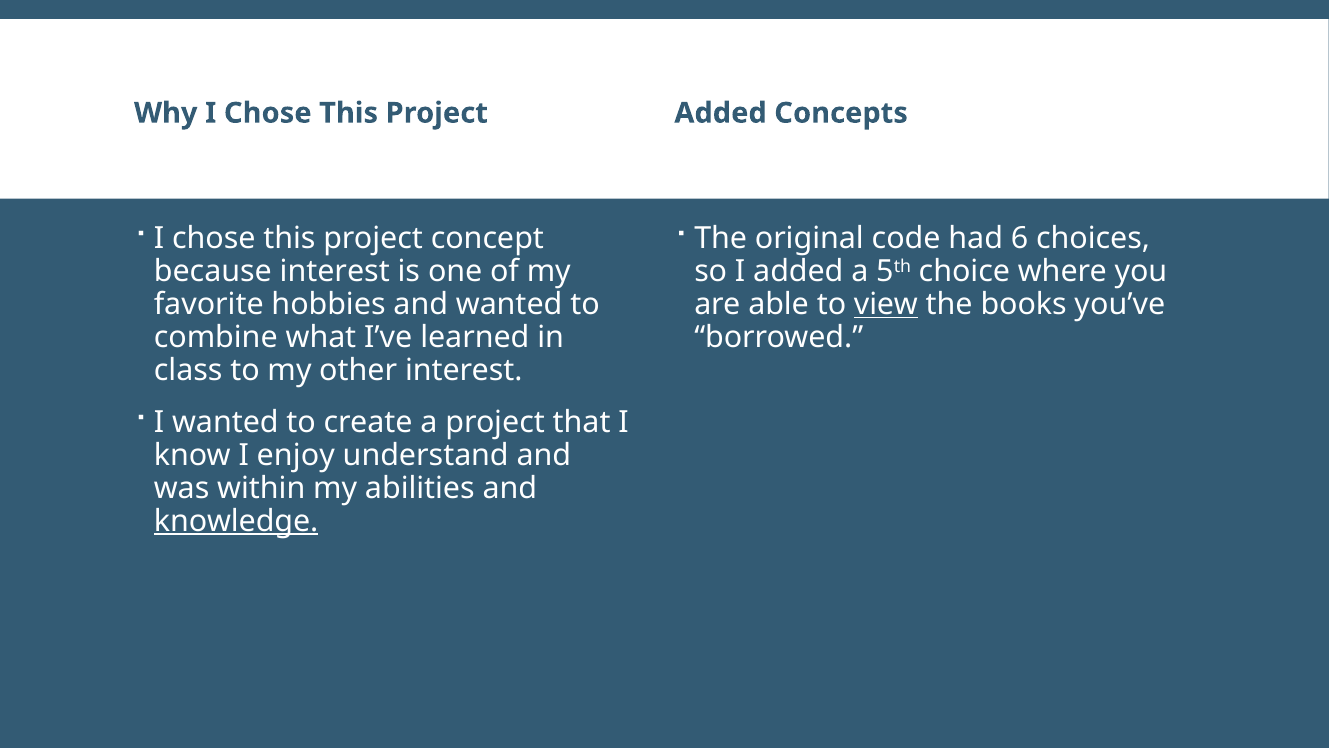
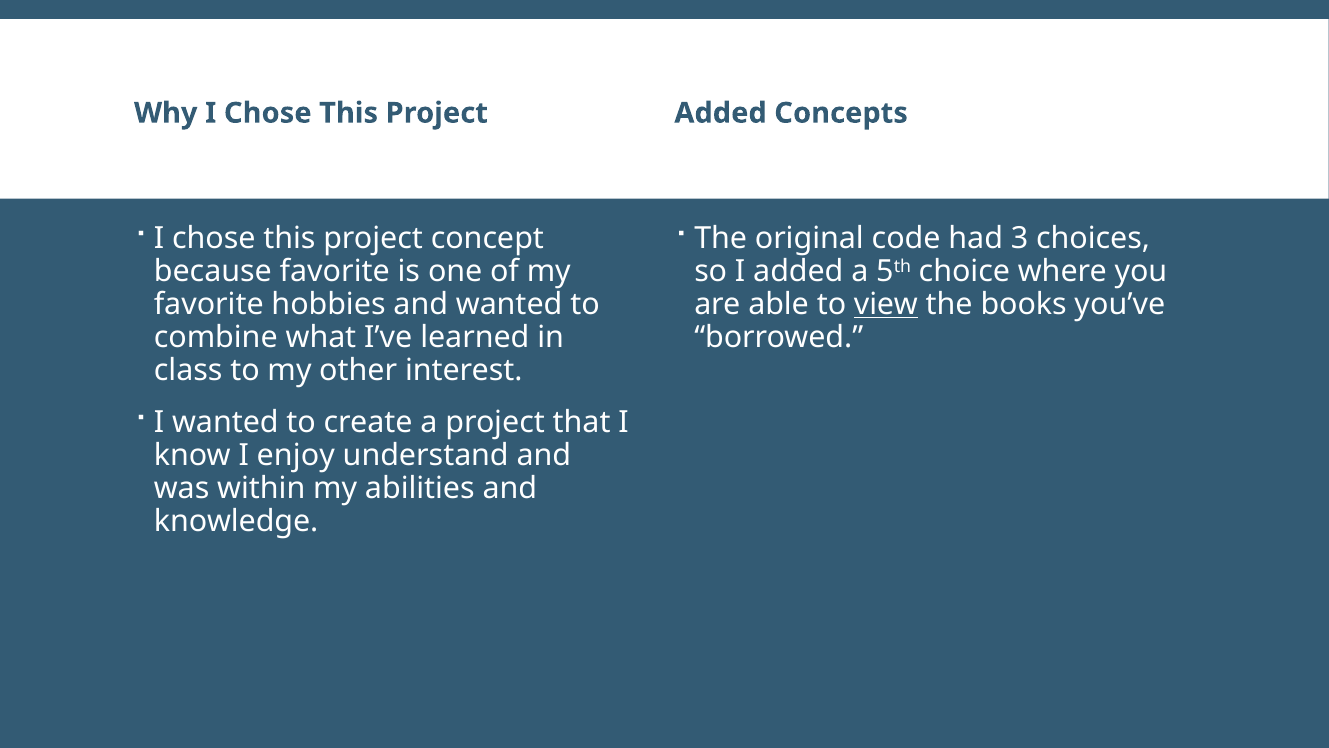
6: 6 -> 3 (1020, 238)
because interest: interest -> favorite (335, 271)
knowledge underline: present -> none (236, 521)
